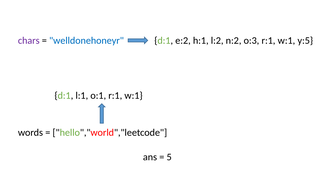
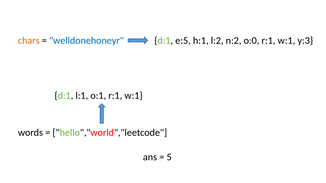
chars colour: purple -> orange (29, 41)
e:2: e:2 -> e:5 (183, 41)
o:3: o:3 -> o:0 (251, 41)
y:5: y:5 -> y:3 (305, 41)
